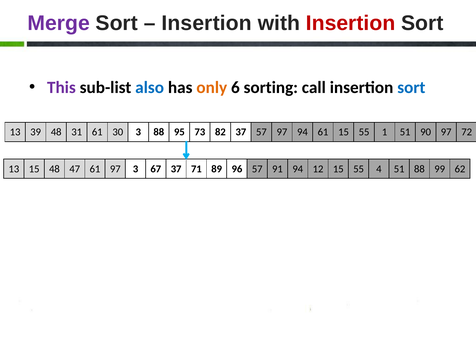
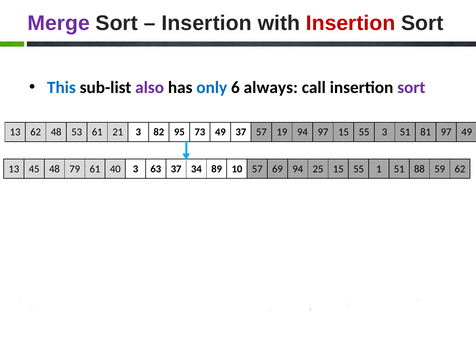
This colour: purple -> blue (61, 87)
also colour: blue -> purple (150, 87)
only colour: orange -> blue (212, 87)
sorting: sorting -> always (271, 87)
sort colour: blue -> purple (411, 87)
13 39: 39 -> 62 (36, 132)
31: 31 -> 53 (77, 132)
30: 30 -> 21 (118, 132)
3 88: 88 -> 82 (159, 132)
73 82: 82 -> 49 (220, 132)
57 97: 97 -> 19 (282, 132)
94 61: 61 -> 97 (323, 132)
55 1: 1 -> 3 (385, 132)
90: 90 -> 81 (426, 132)
97 72: 72 -> 49 (467, 132)
13 15: 15 -> 45 (34, 169)
47: 47 -> 79 (75, 169)
61 97: 97 -> 40 (115, 169)
67: 67 -> 63 (156, 169)
71: 71 -> 34 (196, 169)
96: 96 -> 10 (237, 169)
91: 91 -> 69 (277, 169)
12: 12 -> 25 (318, 169)
4: 4 -> 1 (379, 169)
99: 99 -> 59 (440, 169)
